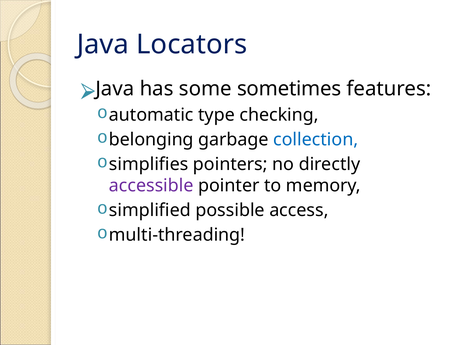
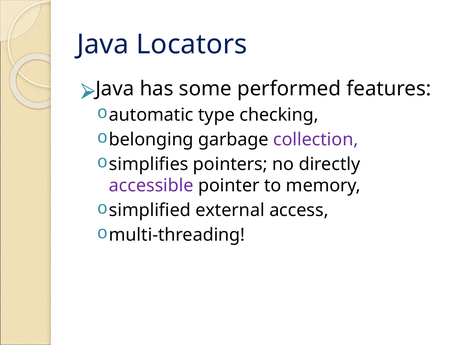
sometimes: sometimes -> performed (289, 89)
collection colour: blue -> purple (316, 140)
possible: possible -> external (230, 210)
